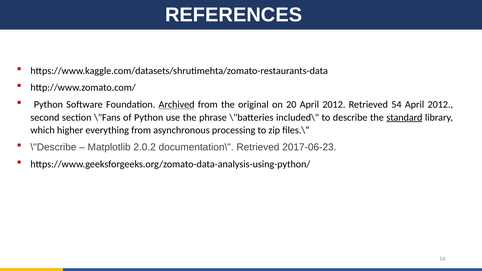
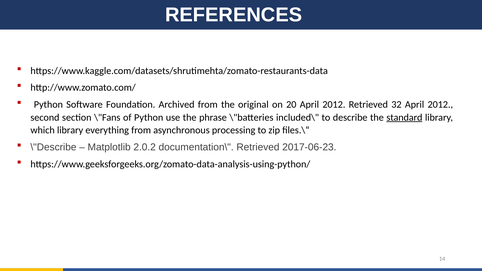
Archived underline: present -> none (177, 105)
54: 54 -> 32 (396, 105)
which higher: higher -> library (70, 130)
